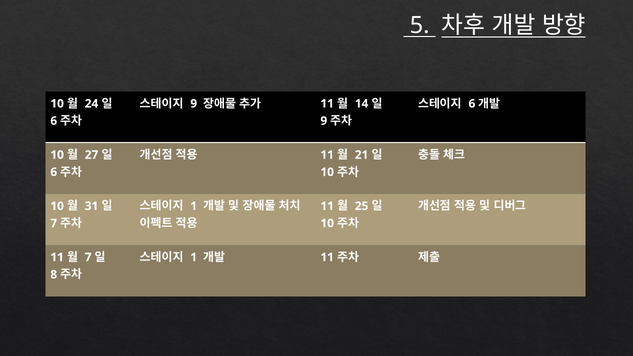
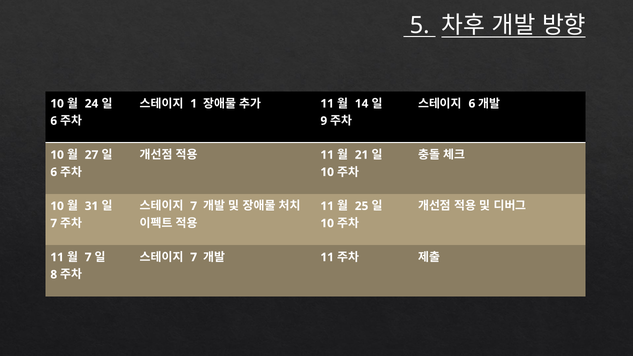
9: 9 -> 1 (194, 104)
1: 1 -> 7 (194, 206)
1: 1 -> 7 (194, 257)
